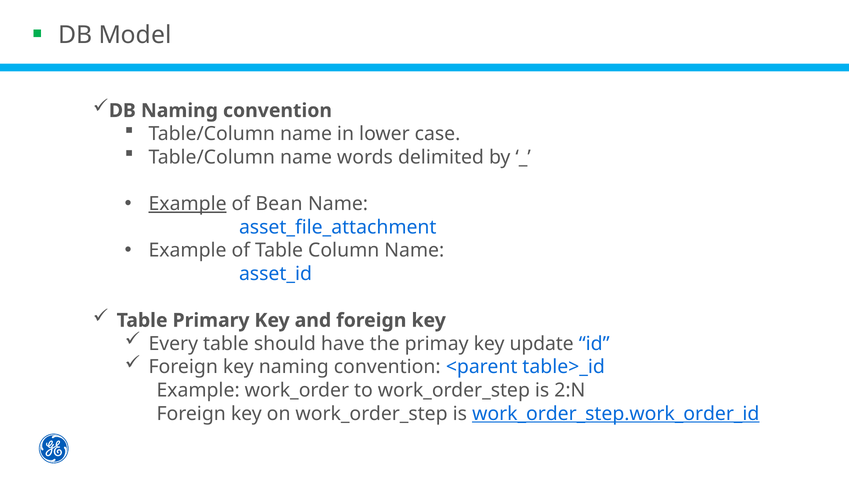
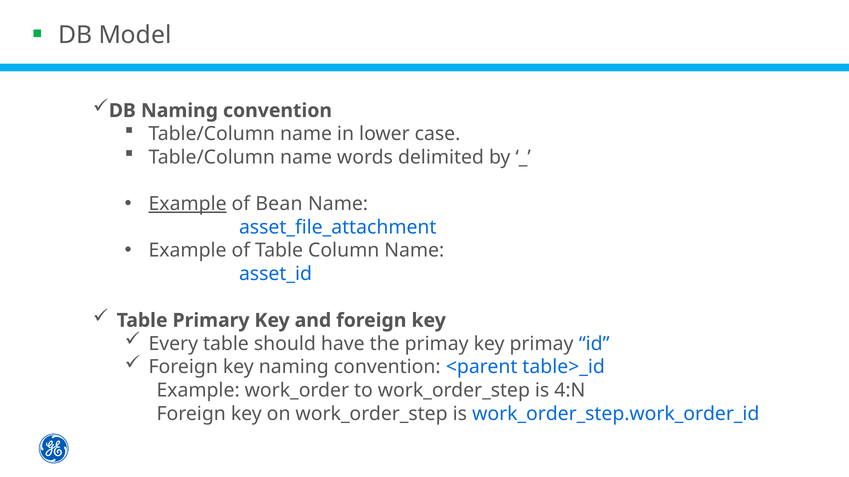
key update: update -> primay (542, 344)
2:N: 2:N -> 4:N (570, 391)
work_order_step.work_order_id underline: present -> none (616, 414)
